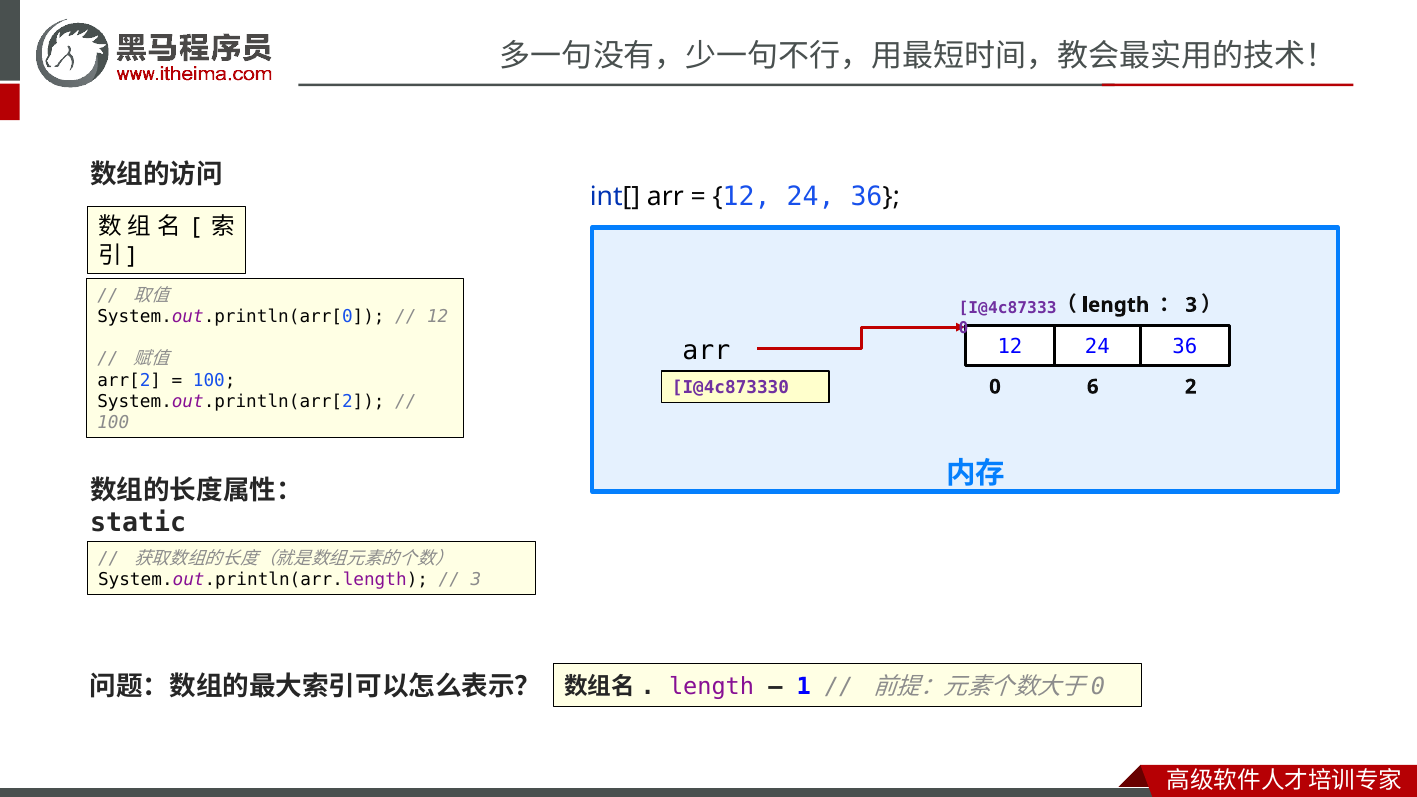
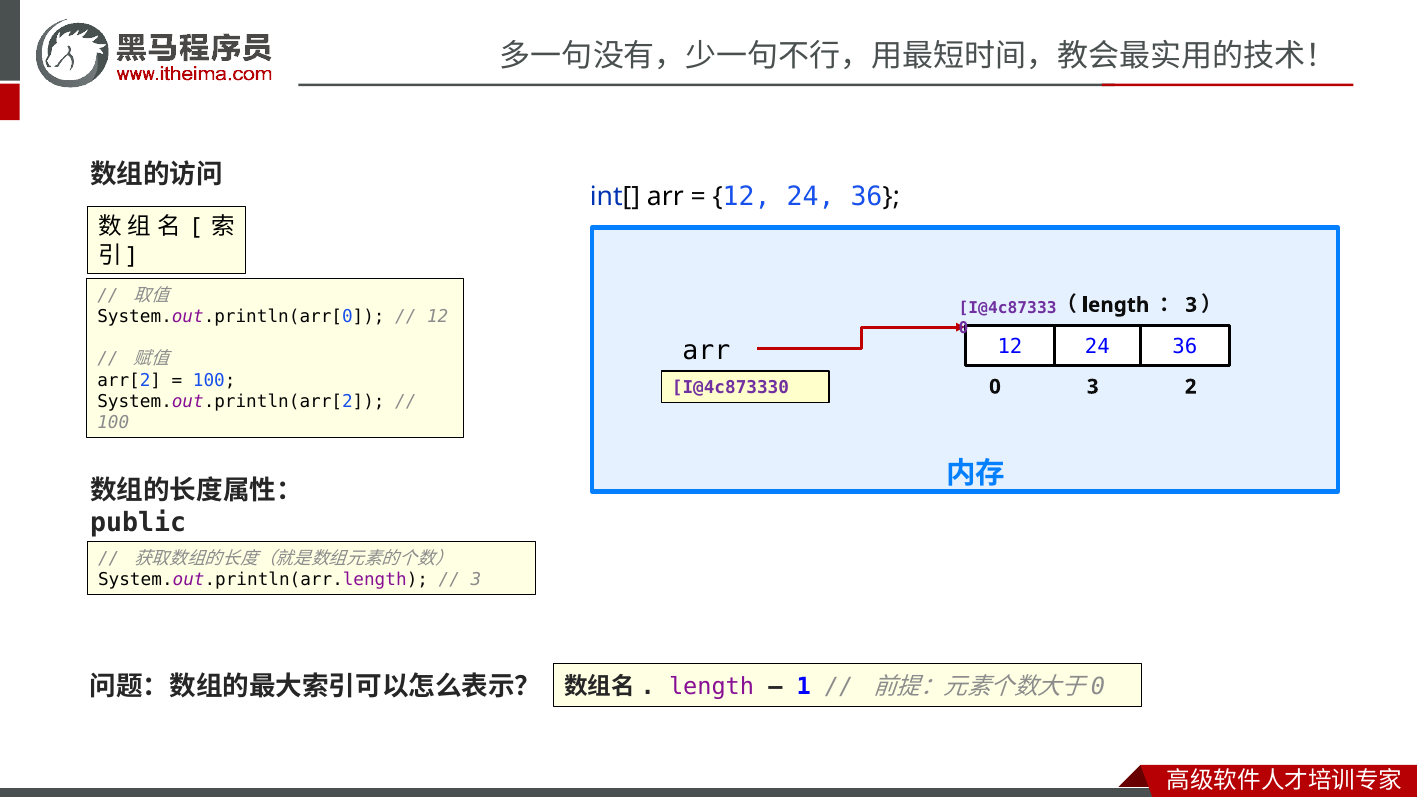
0 6: 6 -> 3 (1093, 387)
static: static -> public (138, 522)
